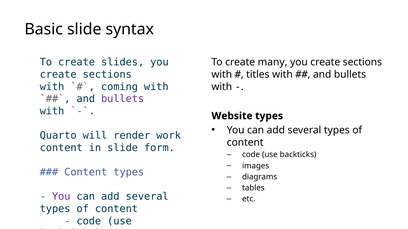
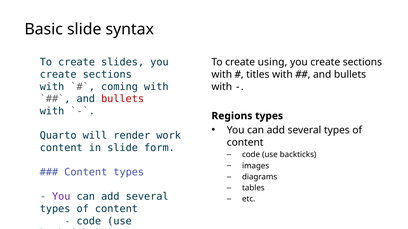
many: many -> using (273, 62)
bullets colour: purple -> red (123, 99)
Website: Website -> Regions (232, 116)
